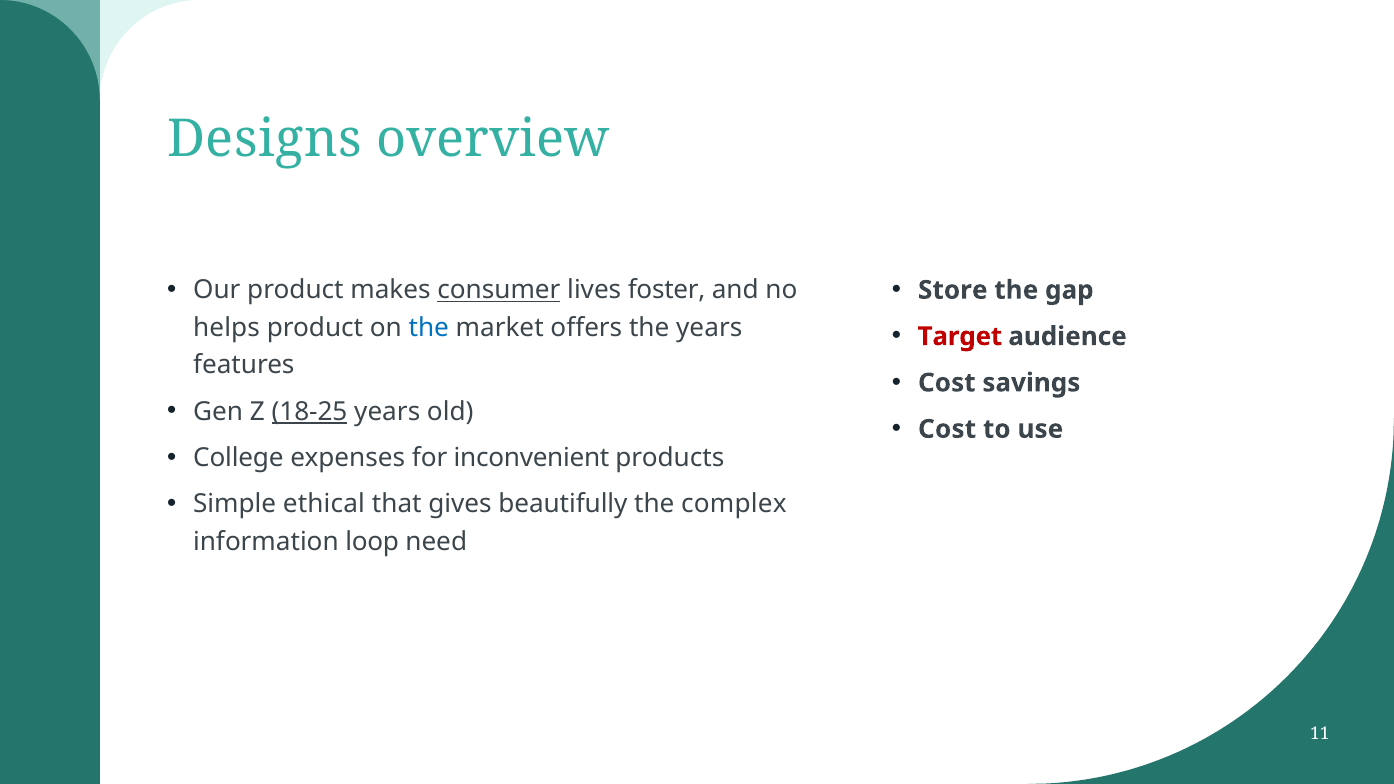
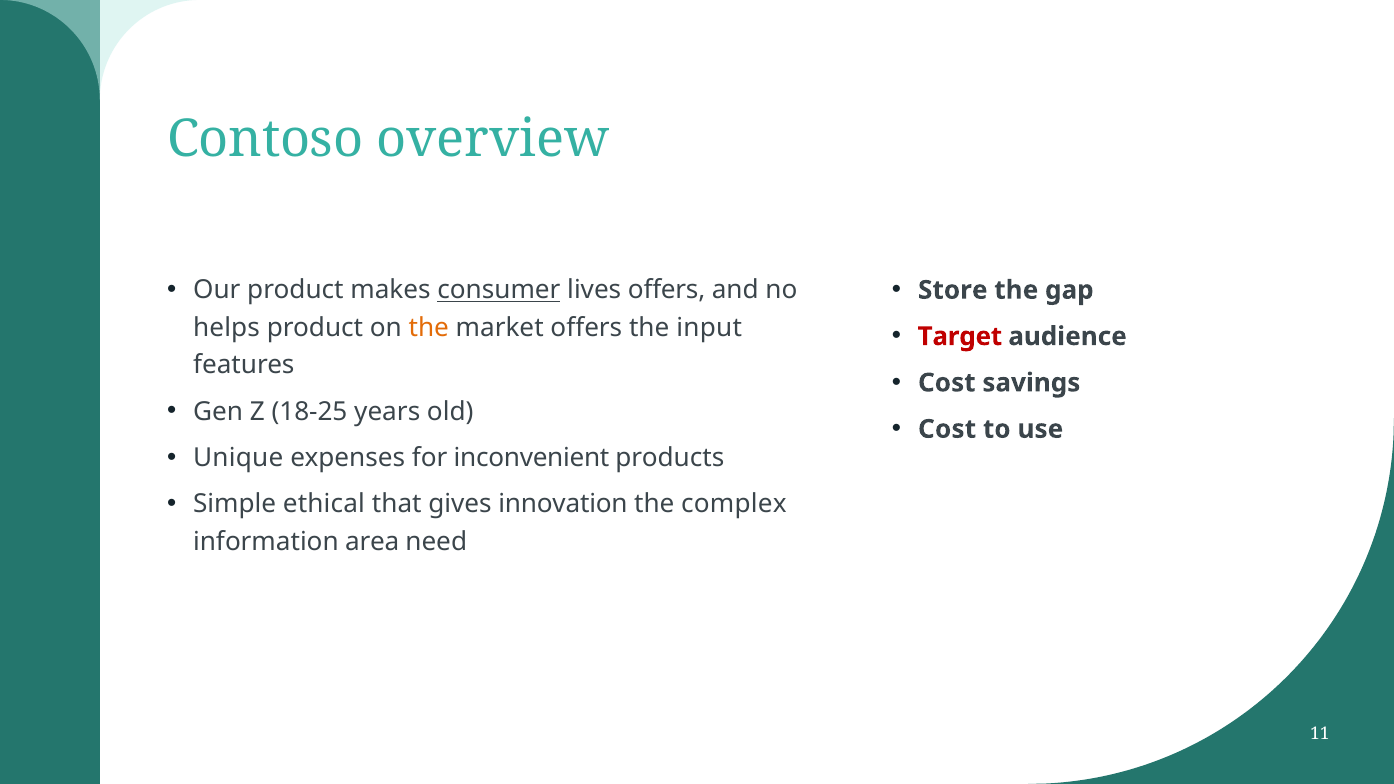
Designs: Designs -> Contoso (265, 140)
lives foster: foster -> offers (667, 290)
the colour: blue -> orange (429, 328)
the years: years -> input (709, 328)
18-25 underline: present -> none (309, 412)
College: College -> Unique (238, 458)
beautifully: beautifully -> innovation (563, 504)
loop: loop -> area (372, 542)
